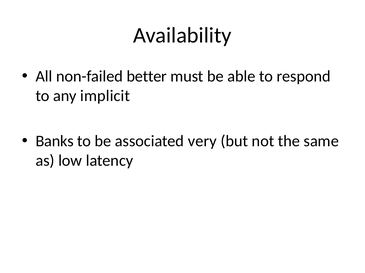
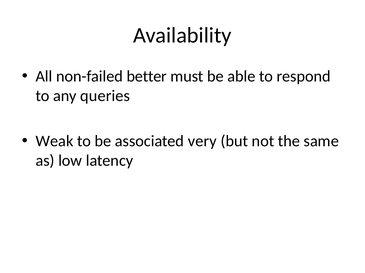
implicit: implicit -> queries (105, 96)
Banks: Banks -> Weak (55, 141)
